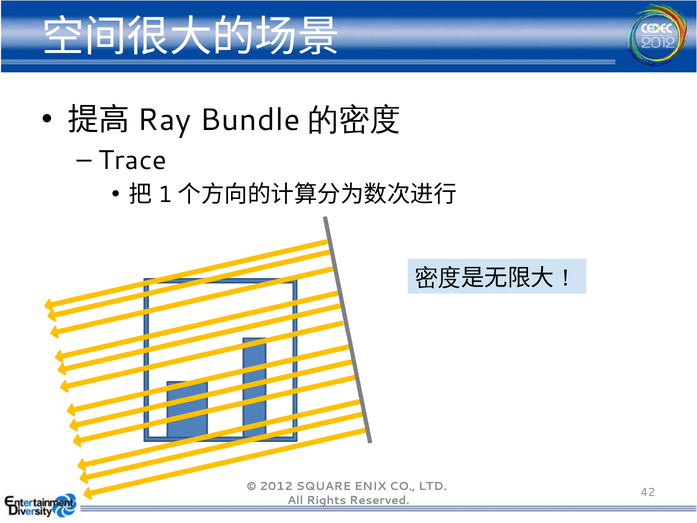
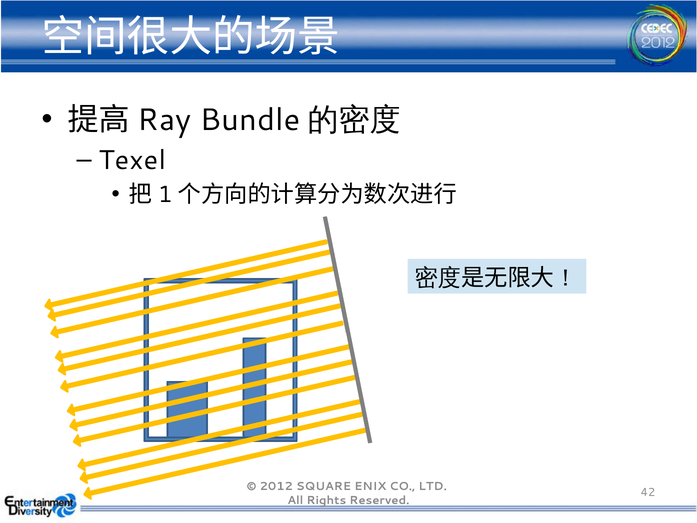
Trace: Trace -> Texel (132, 160)
